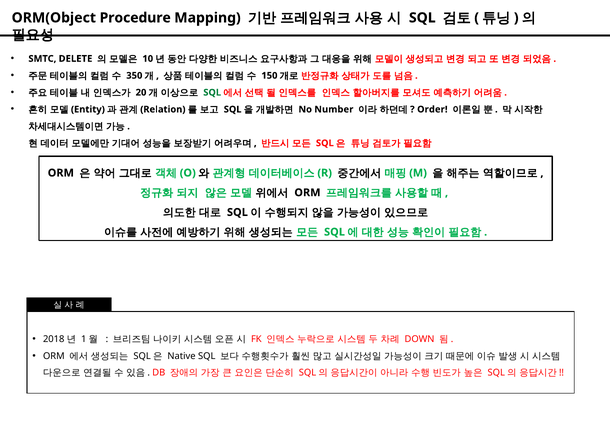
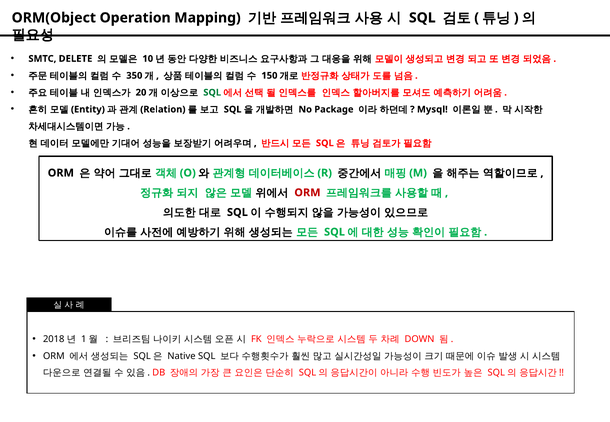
Procedure: Procedure -> Operation (135, 18)
Number: Number -> Package (334, 109)
Order: Order -> Mysql (432, 109)
ORM colour: black -> red (307, 193)
